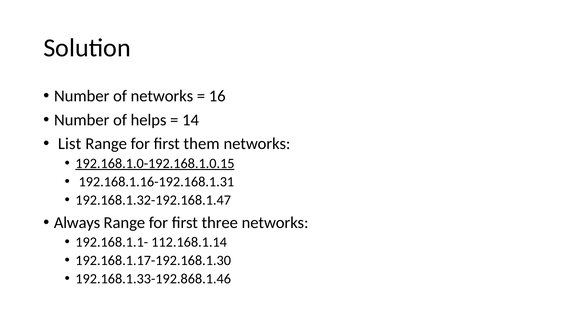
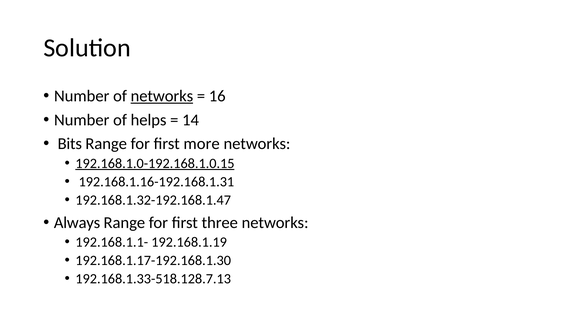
networks underline: none -> present (162, 96)
List: List -> Bits (70, 144)
them: them -> more (202, 144)
112.168.1.14: 112.168.1.14 -> 192.168.1.19 (189, 242)
192.168.1.33-192.868.1.46: 192.168.1.33-192.868.1.46 -> 192.168.1.33-518.128.7.13 (153, 279)
